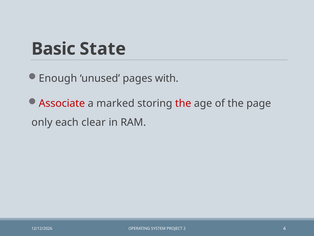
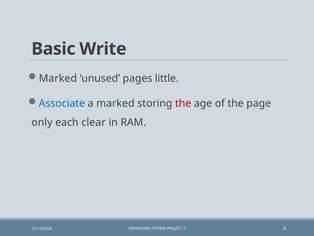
State: State -> Write (103, 49)
Enough: Enough -> Marked (58, 78)
with: with -> little (167, 78)
Associate colour: red -> blue (62, 103)
